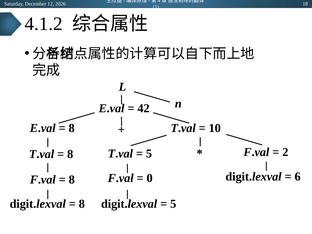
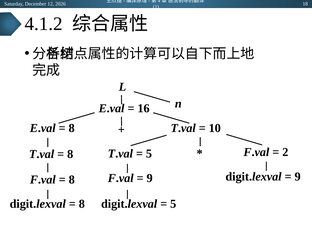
42: 42 -> 16 (144, 108)
6: 6 -> 9 (298, 177)
0: 0 -> 9 (150, 178)
